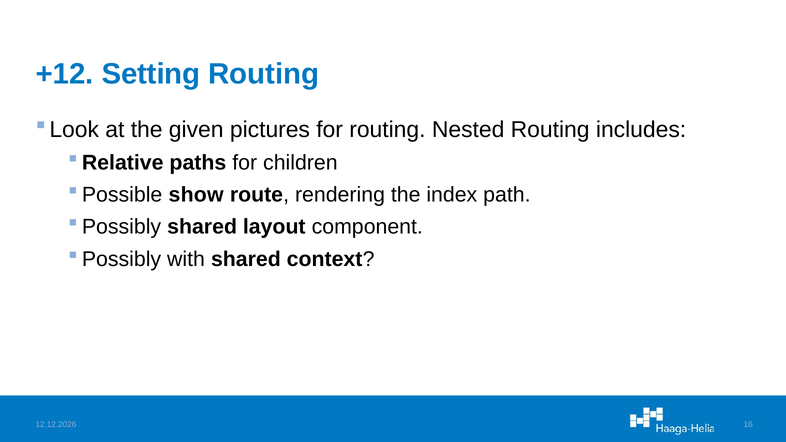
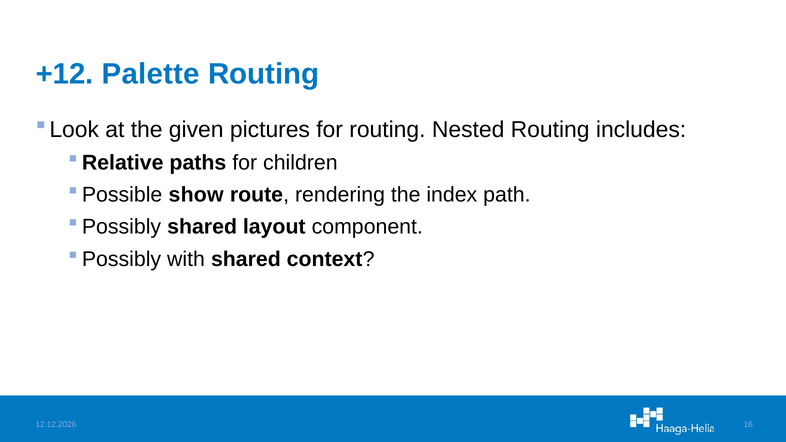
Setting: Setting -> Palette (151, 74)
